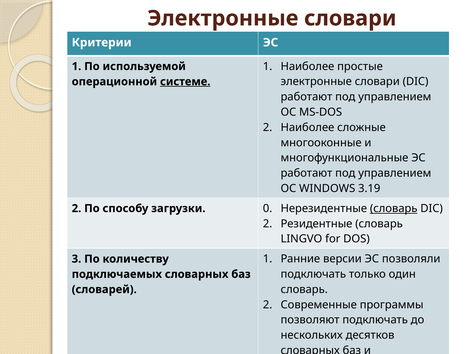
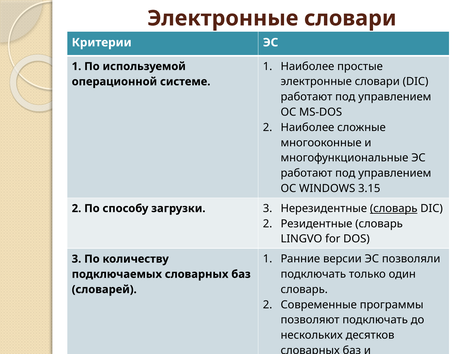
системе underline: present -> none (185, 82)
3.19: 3.19 -> 3.15 (369, 189)
загрузки 0: 0 -> 3 (268, 209)
